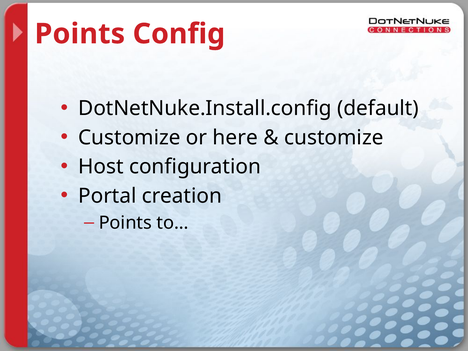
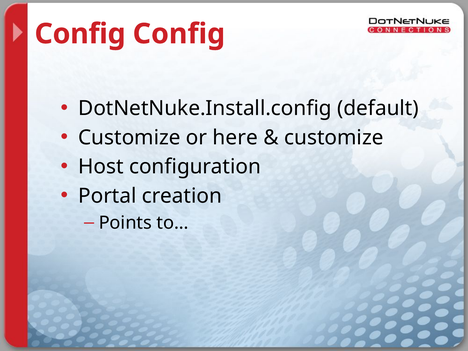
Points: Points -> Config (80, 34)
